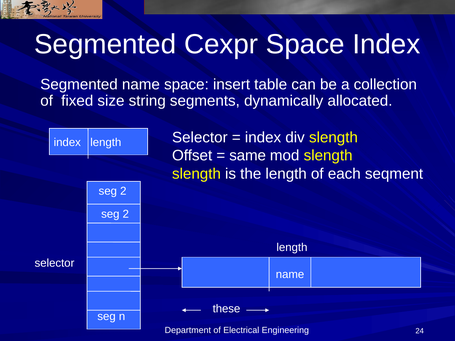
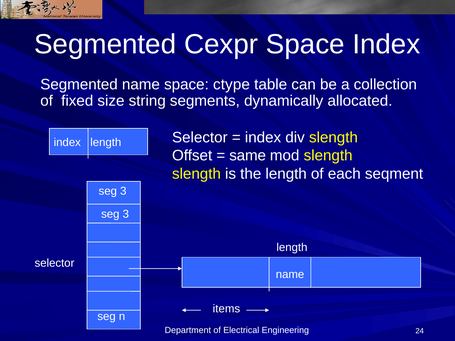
insert: insert -> ctype (231, 85)
2: 2 -> 3 (123, 191)
2: 2 -> 3 (126, 214)
these: these -> items (226, 309)
